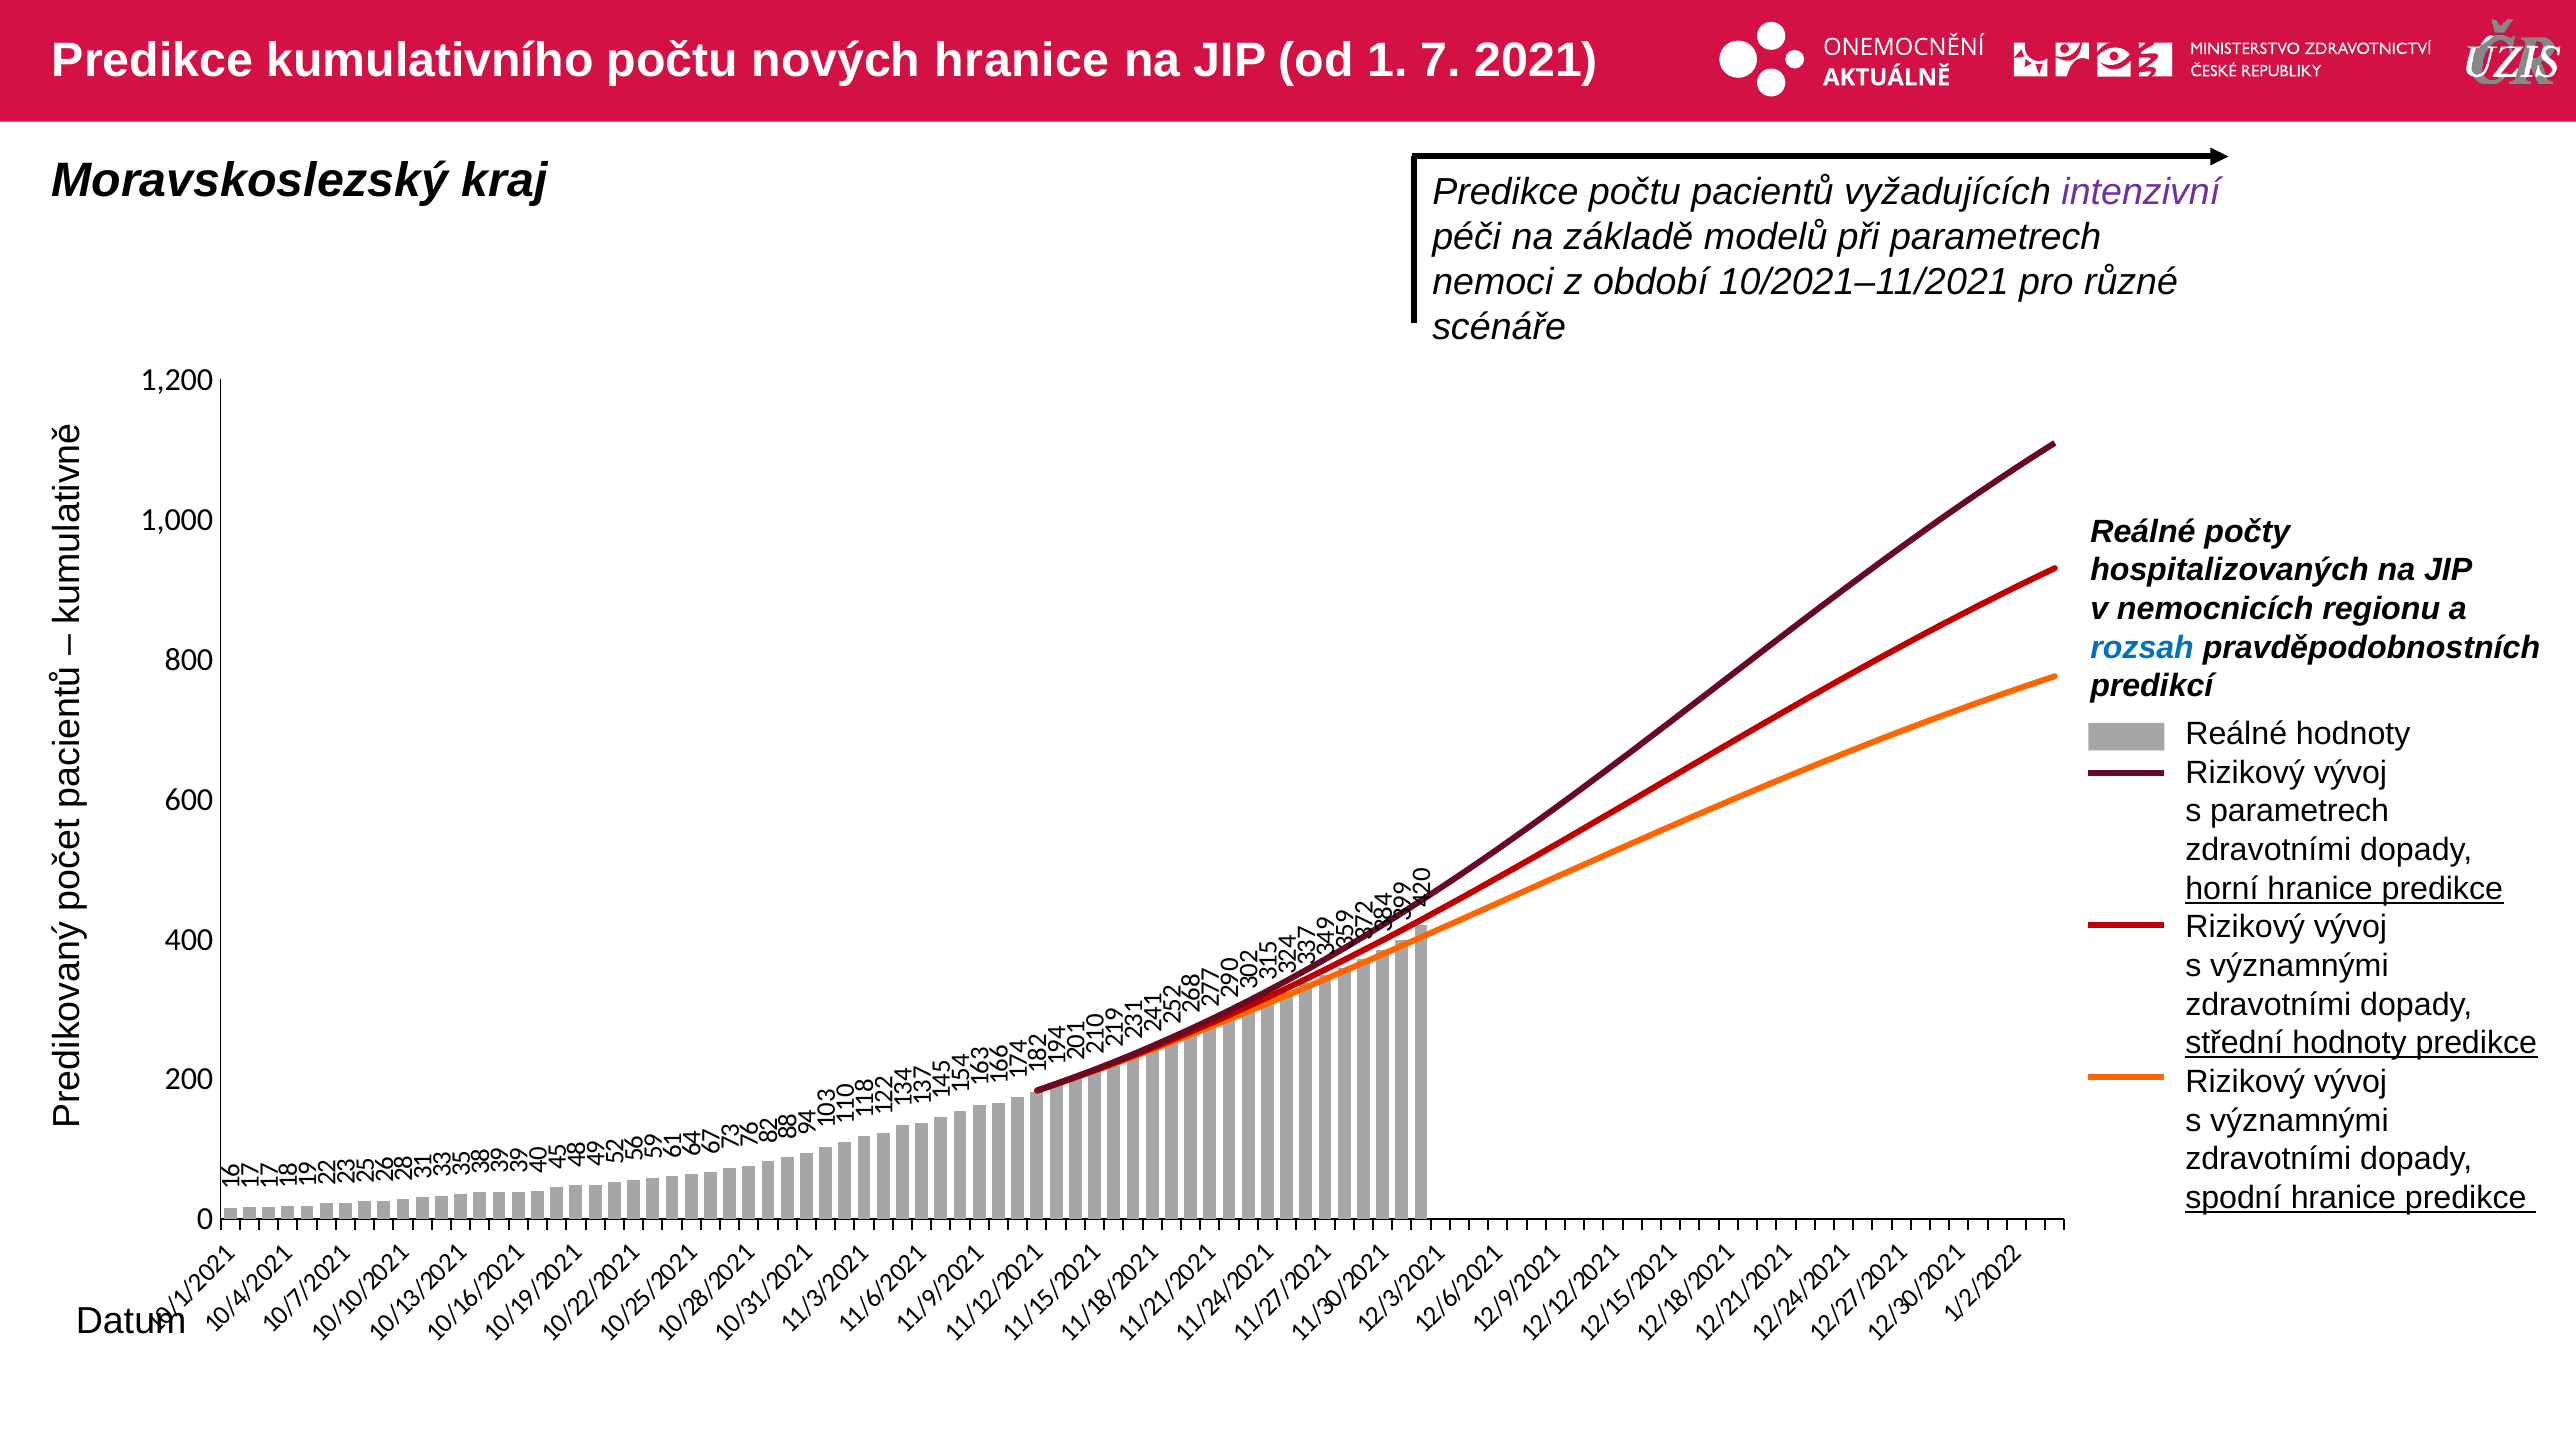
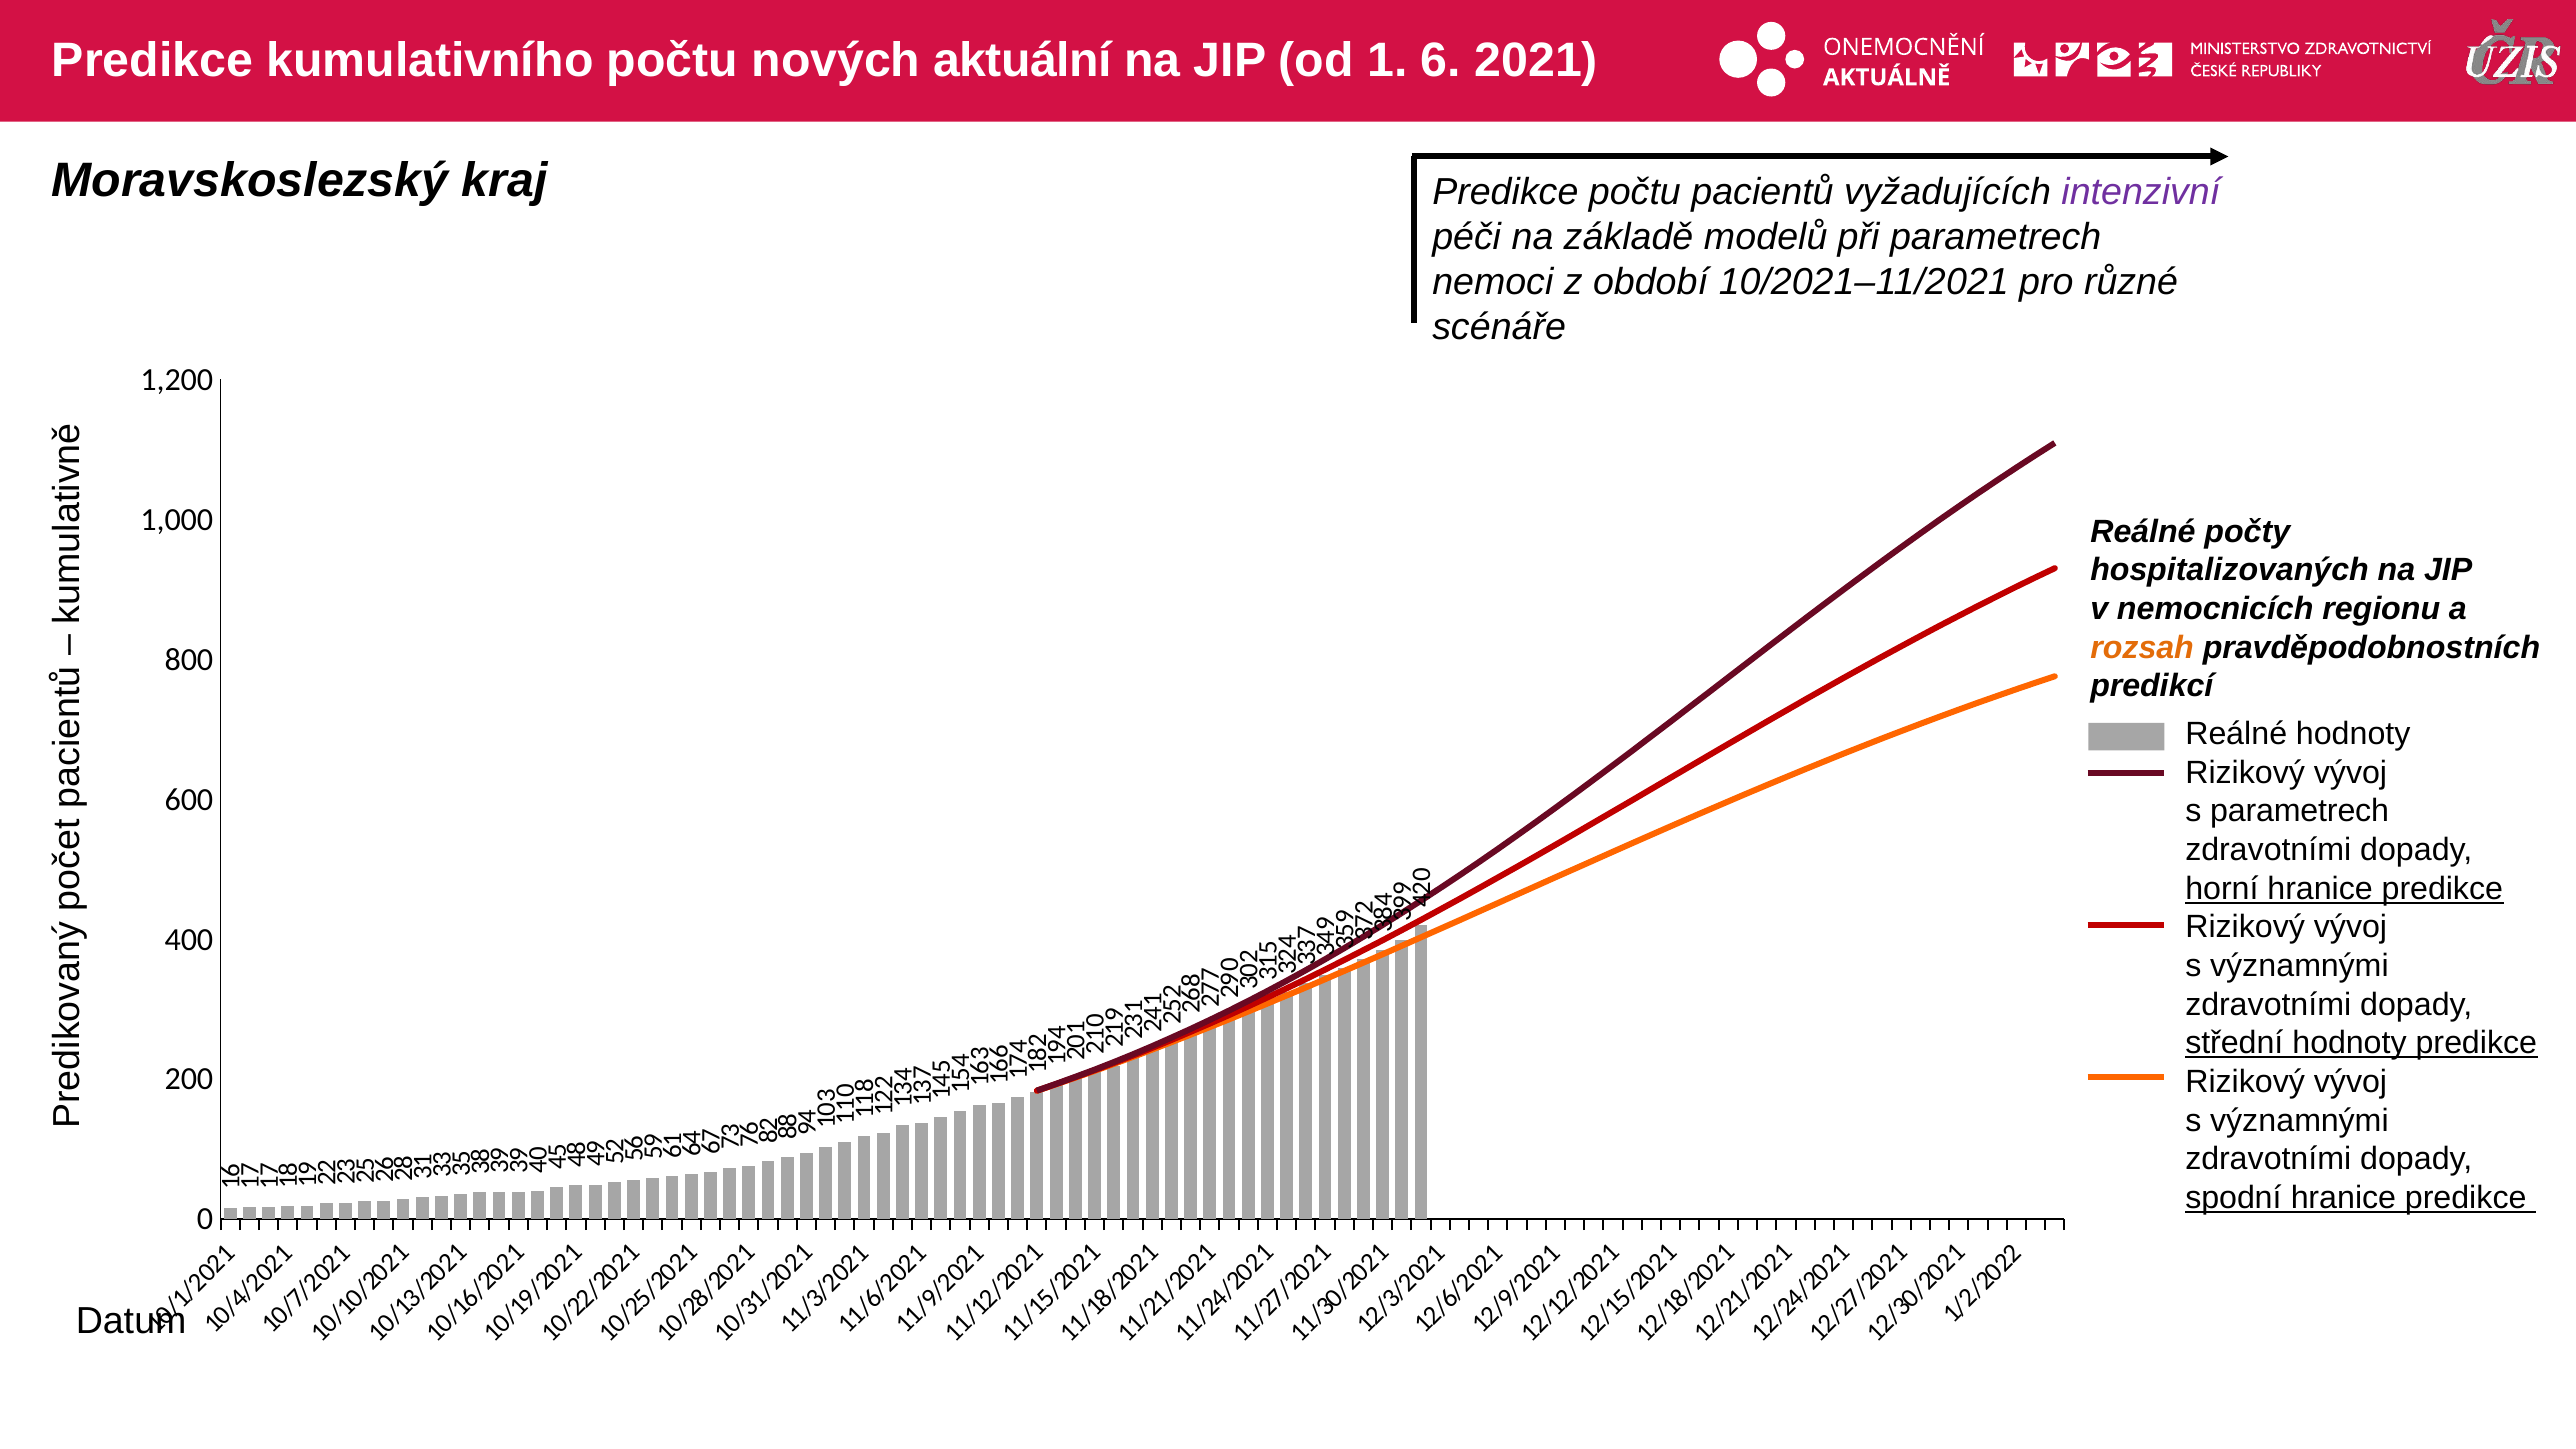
nových hranice: hranice -> aktuální (1023, 61)
od 1 7: 7 -> 6 (1441, 61)
rozsah colour: blue -> orange (2142, 648)
